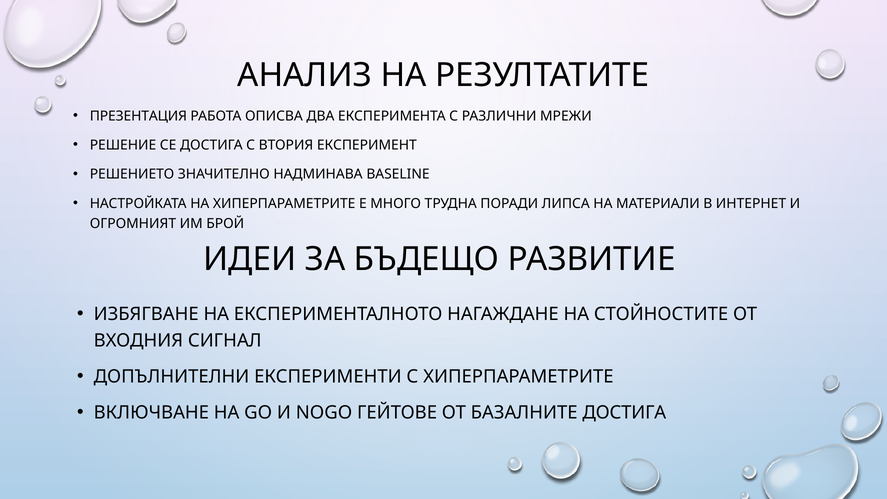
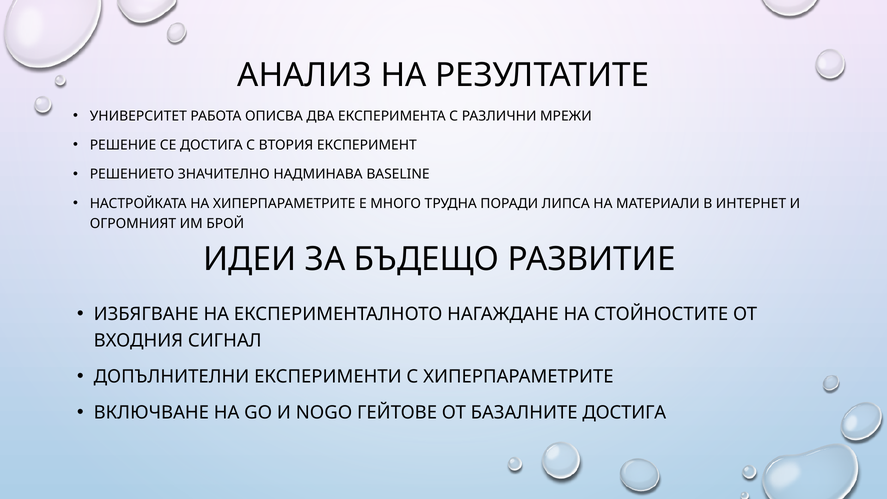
ПРЕЗЕНТАЦИЯ: ПРЕЗЕНТАЦИЯ -> УНИВЕРСИТЕТ (138, 116)
